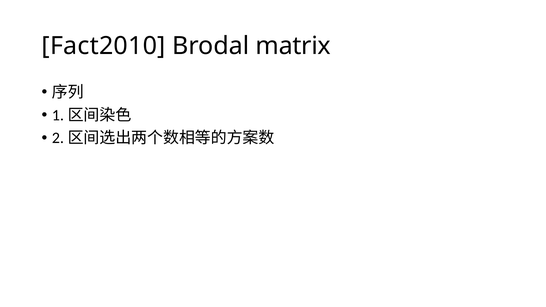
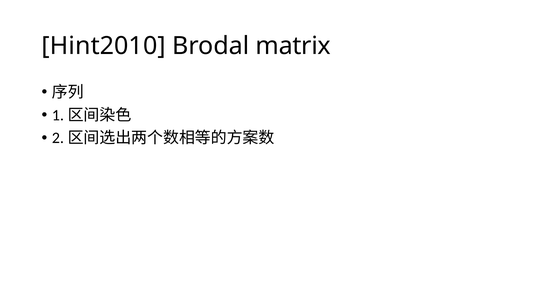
Fact2010: Fact2010 -> Hint2010 (104, 46)
